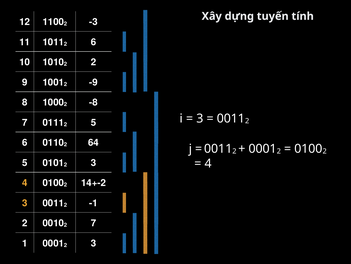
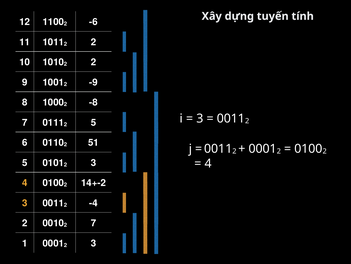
-3: -3 -> -6 (93, 22)
6: 6 -> 2 (93, 42)
64: 64 -> 51 (93, 142)
-1: -1 -> -4 (93, 203)
